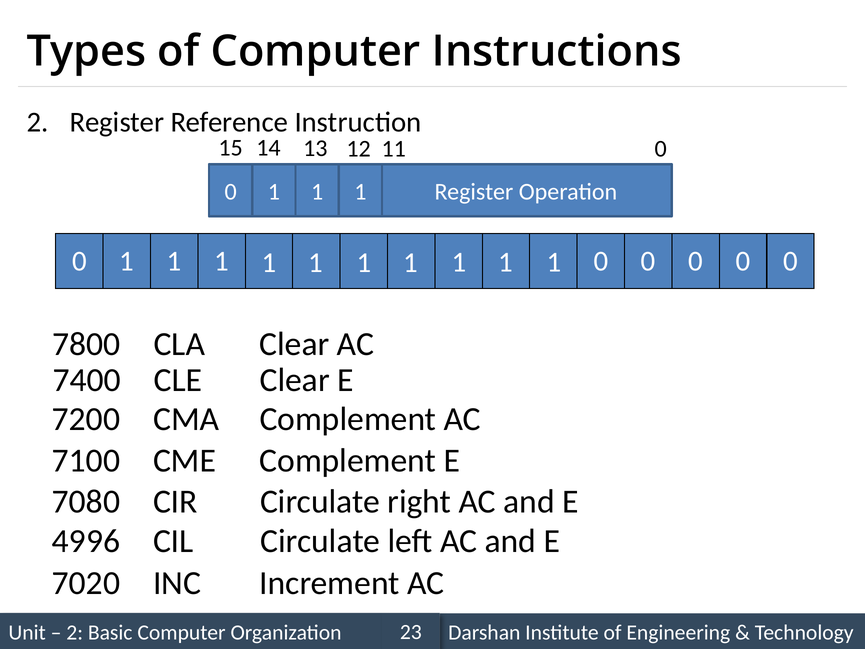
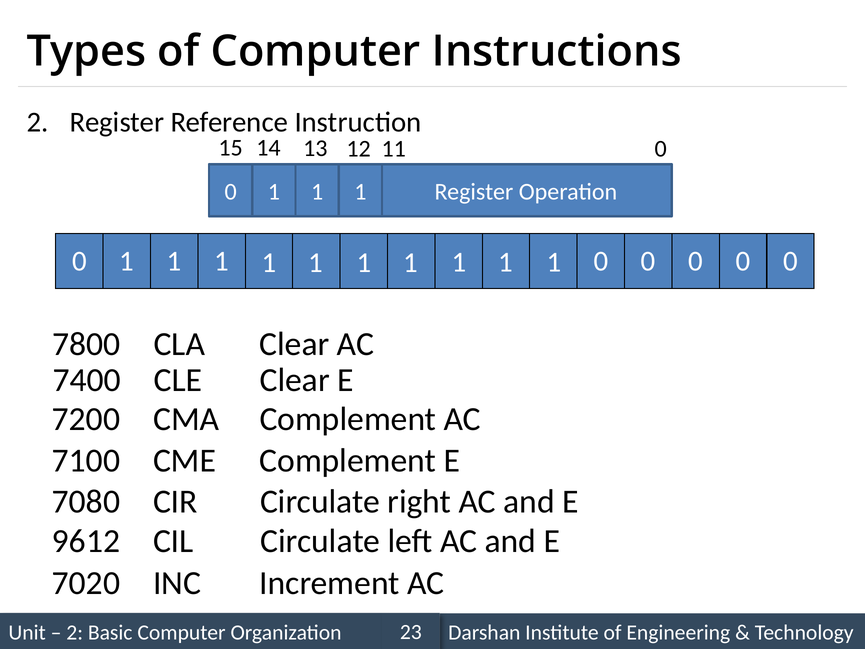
4996: 4996 -> 9612 (86, 541)
